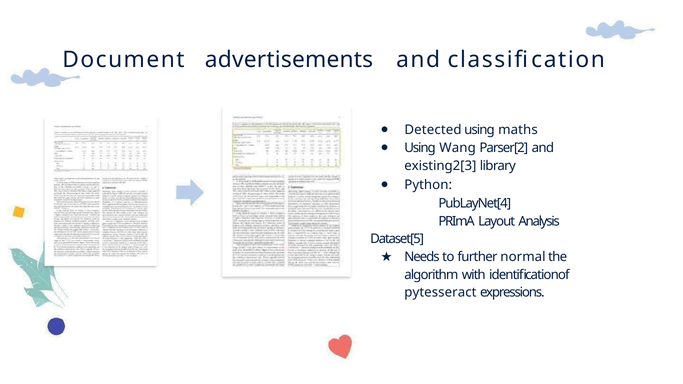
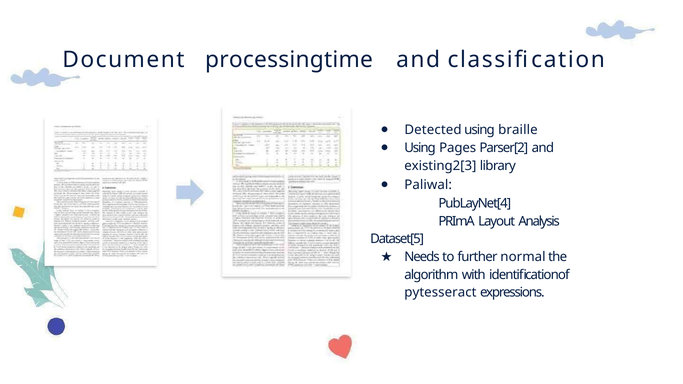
advertisements: advertisements -> processingtime (289, 60)
maths: maths -> braille (518, 130)
Wang: Wang -> Pages (458, 148)
Python: Python -> Paliwal (428, 185)
